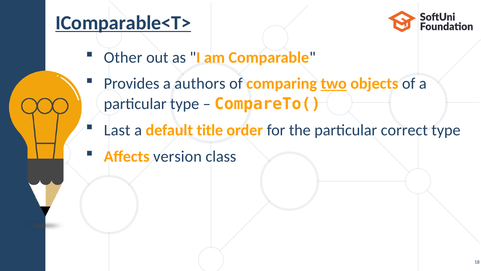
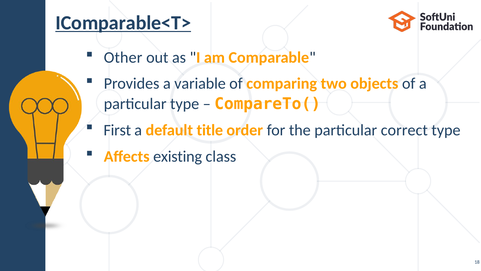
authors: authors -> variable (200, 84)
two underline: present -> none (334, 84)
Last: Last -> First (117, 130)
version: version -> existing (178, 156)
